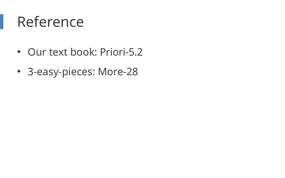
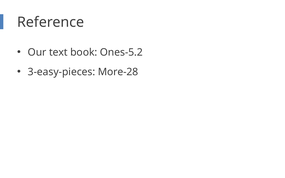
Priori-5.2: Priori-5.2 -> Ones-5.2 (121, 52)
